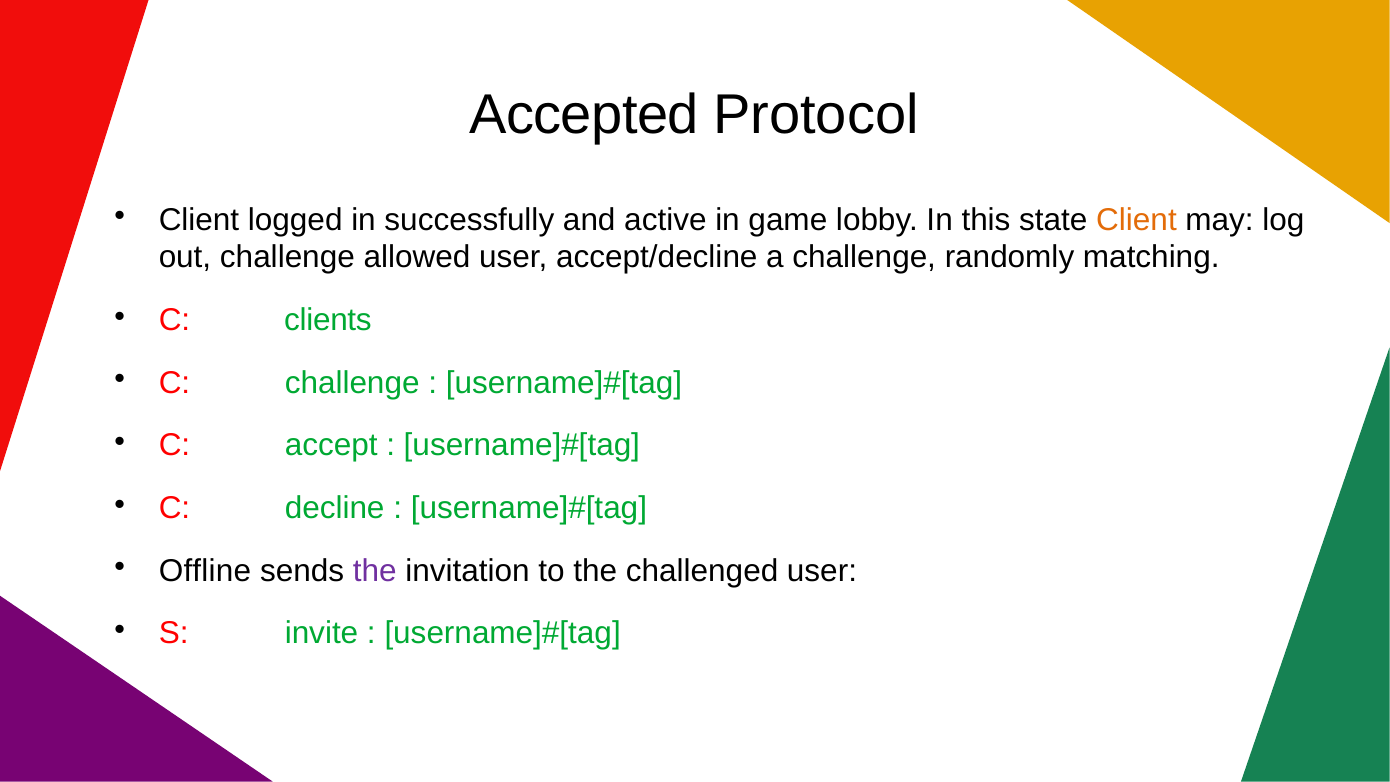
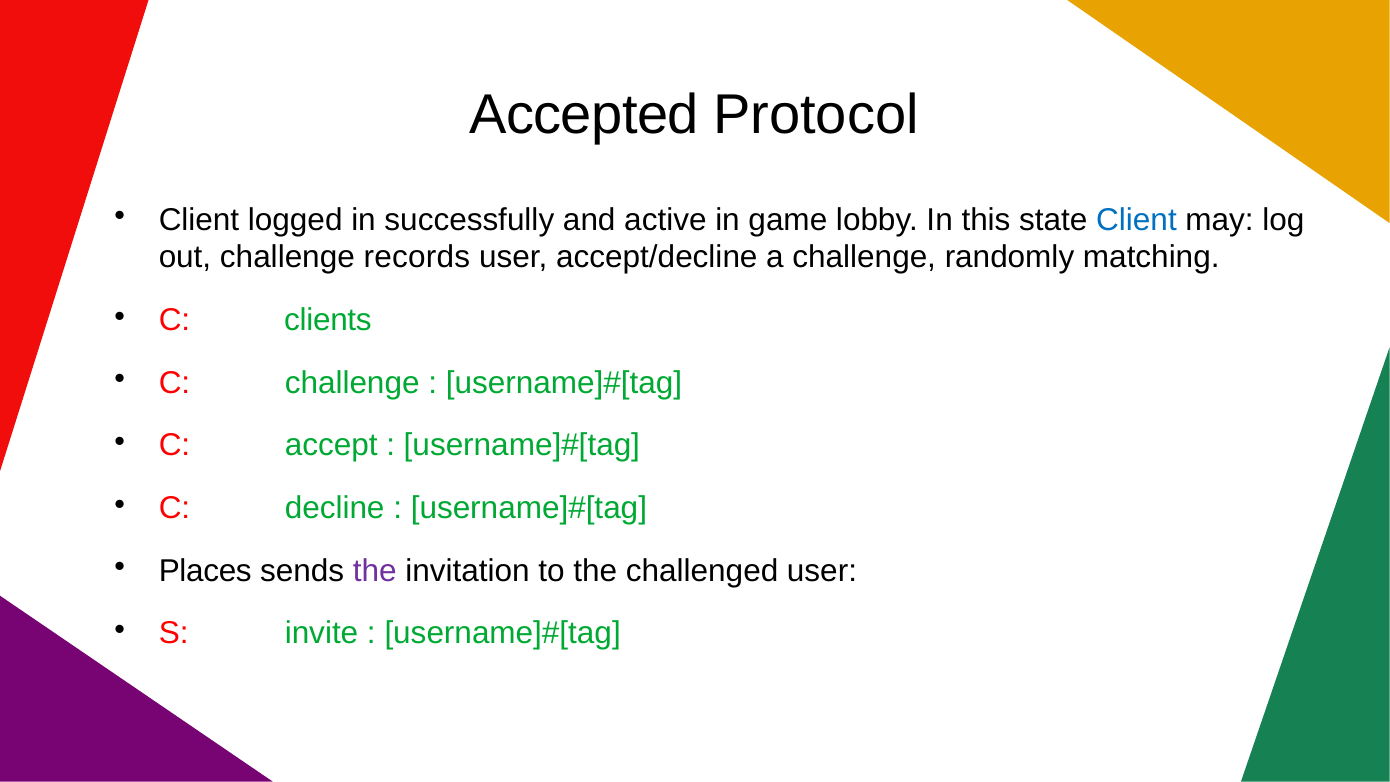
Client colour: orange -> blue (1136, 220)
allowed: allowed -> records (417, 257)
Offline: Offline -> Places (205, 571)
